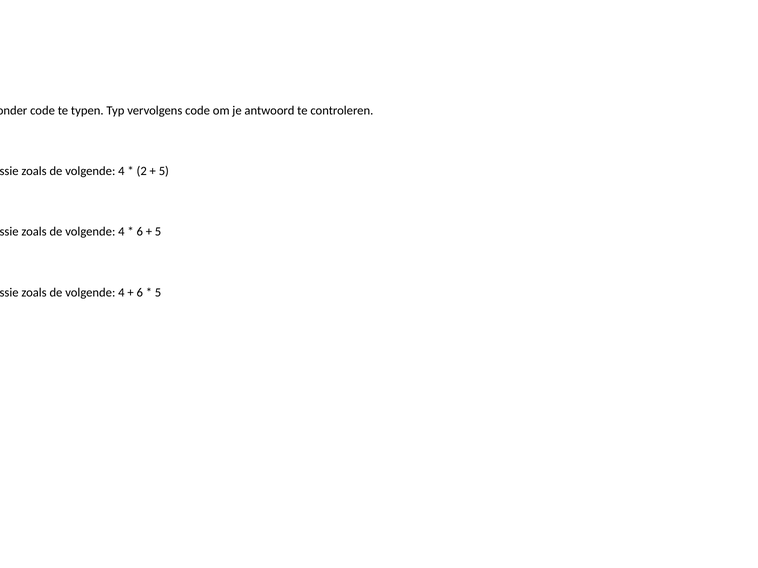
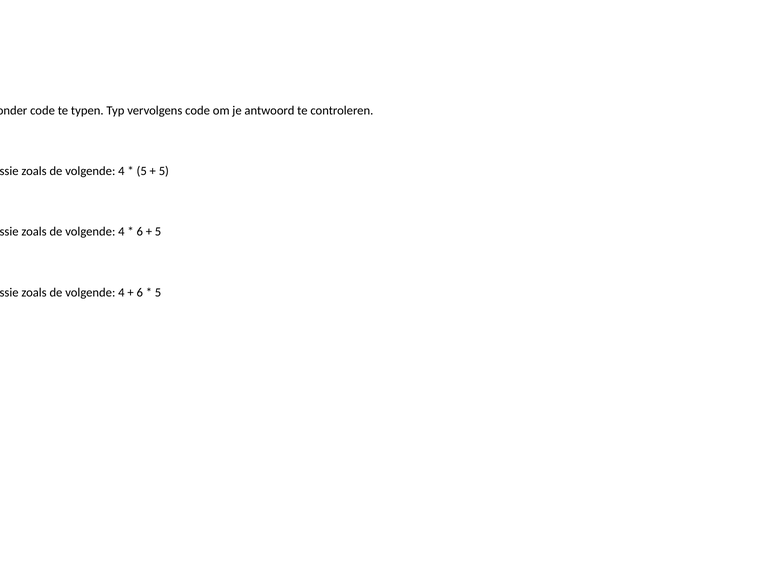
2: 2 -> 5 (142, 171)
